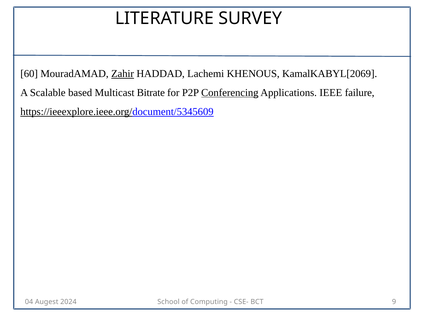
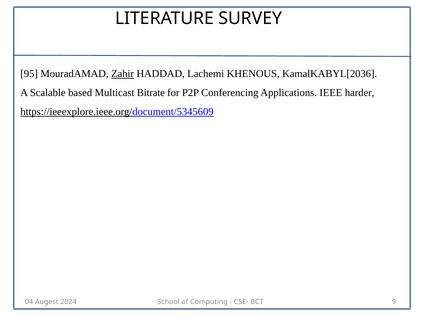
60: 60 -> 95 (29, 74)
KamalKABYL[2069: KamalKABYL[2069 -> KamalKABYL[2036 (330, 74)
Conferencing underline: present -> none (230, 93)
failure: failure -> harder (360, 93)
